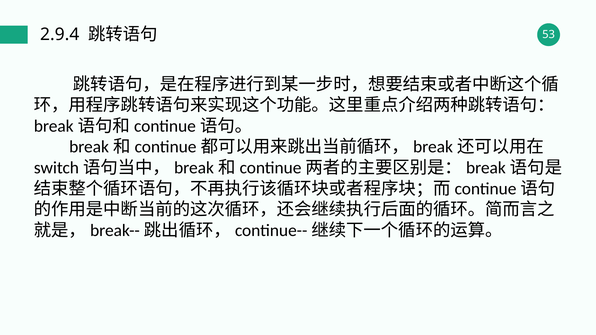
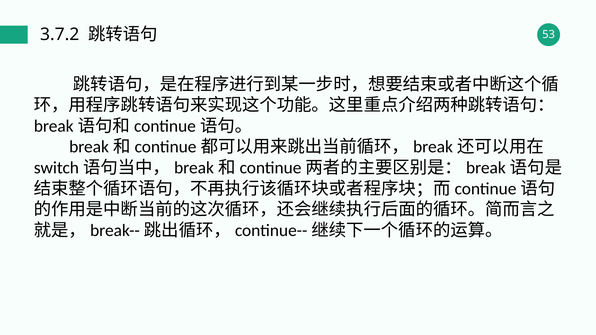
2.9.4: 2.9.4 -> 3.7.2 (60, 35)
